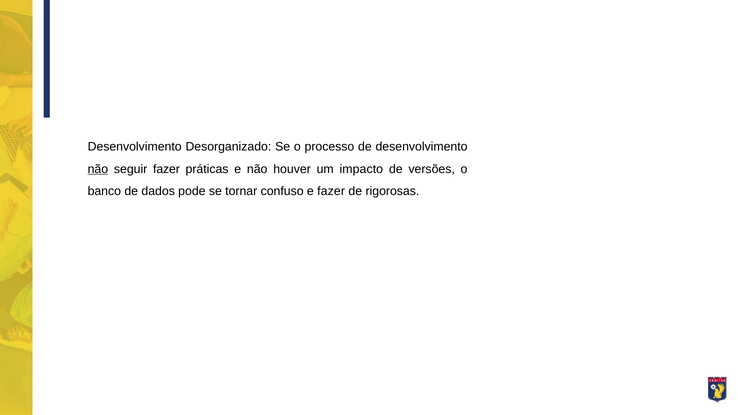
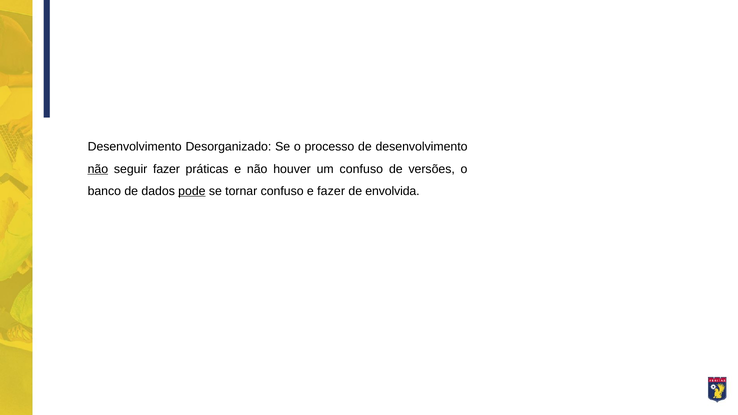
um impacto: impacto -> confuso (361, 169)
pode underline: none -> present (192, 191)
rigorosas: rigorosas -> envolvida (392, 191)
